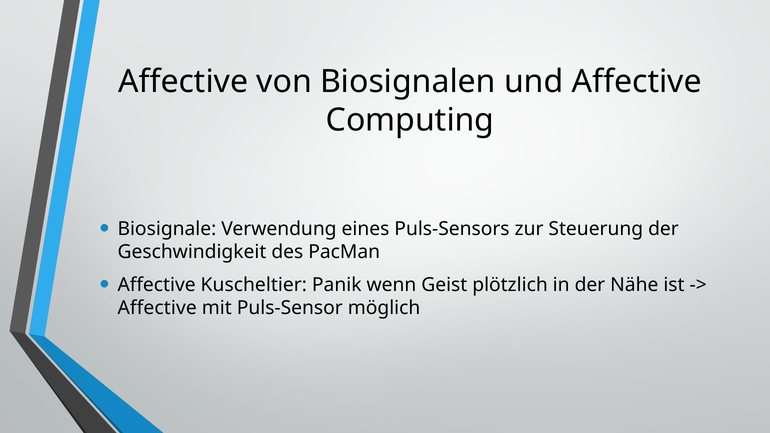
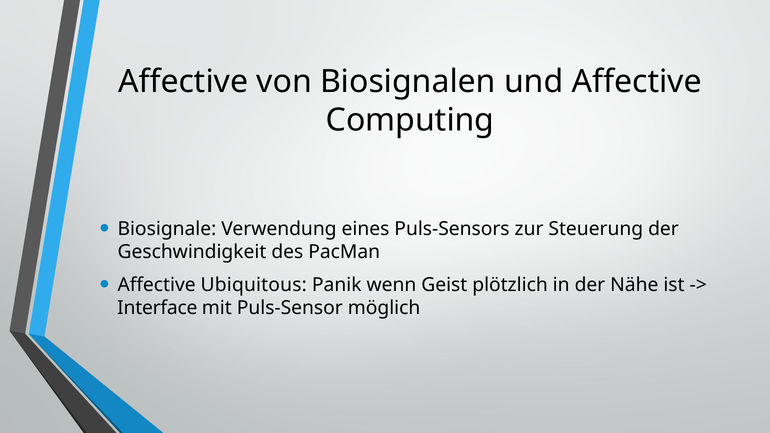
Kuscheltier: Kuscheltier -> Ubiquitous (254, 285)
Affective: Affective -> Interface (157, 308)
